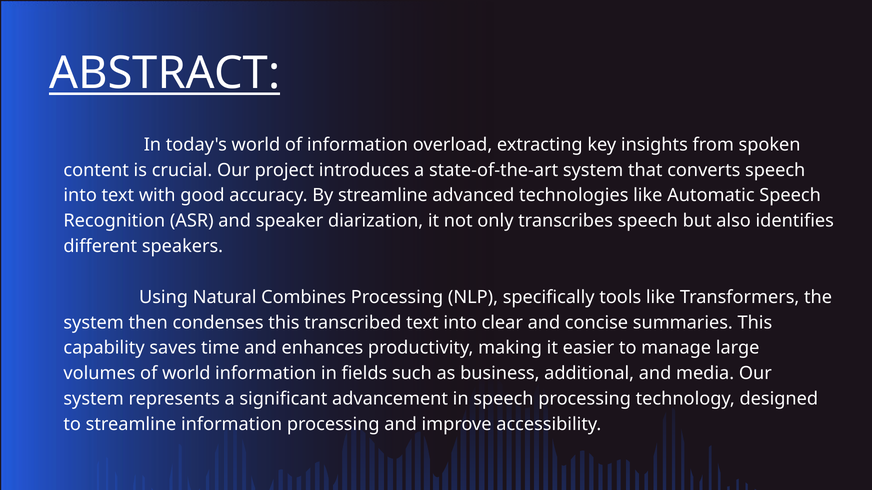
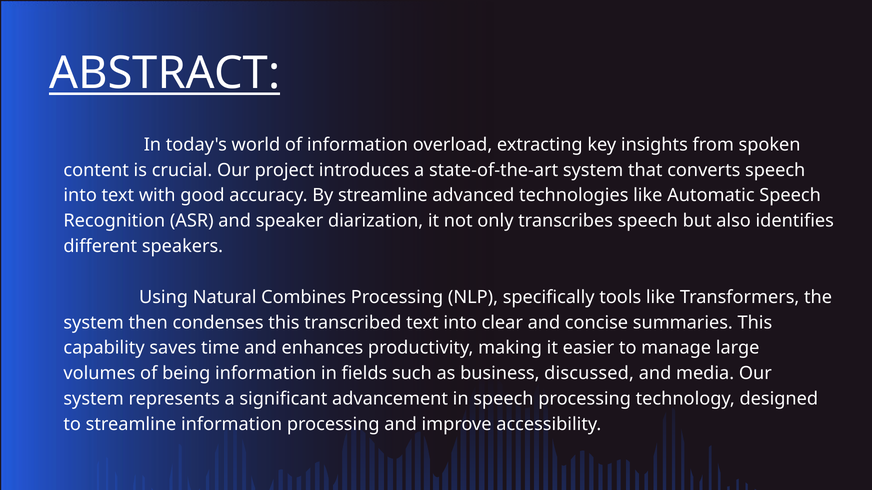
of world: world -> being (186, 374)
additional: additional -> discussed (589, 374)
